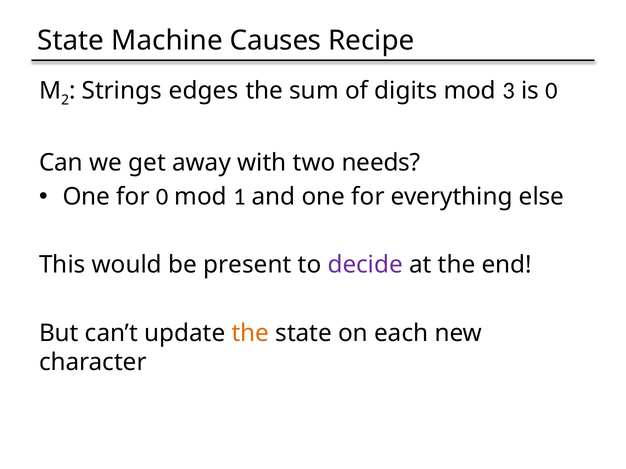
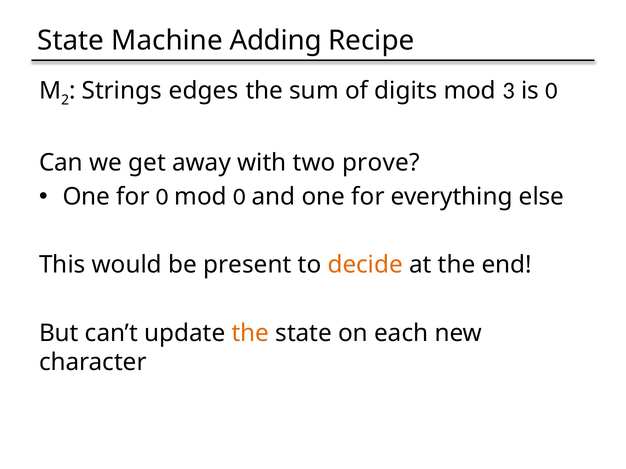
Causes: Causes -> Adding (276, 41)
needs: needs -> prove (381, 163)
mod 1: 1 -> 0 (239, 197)
decide colour: purple -> orange (365, 265)
